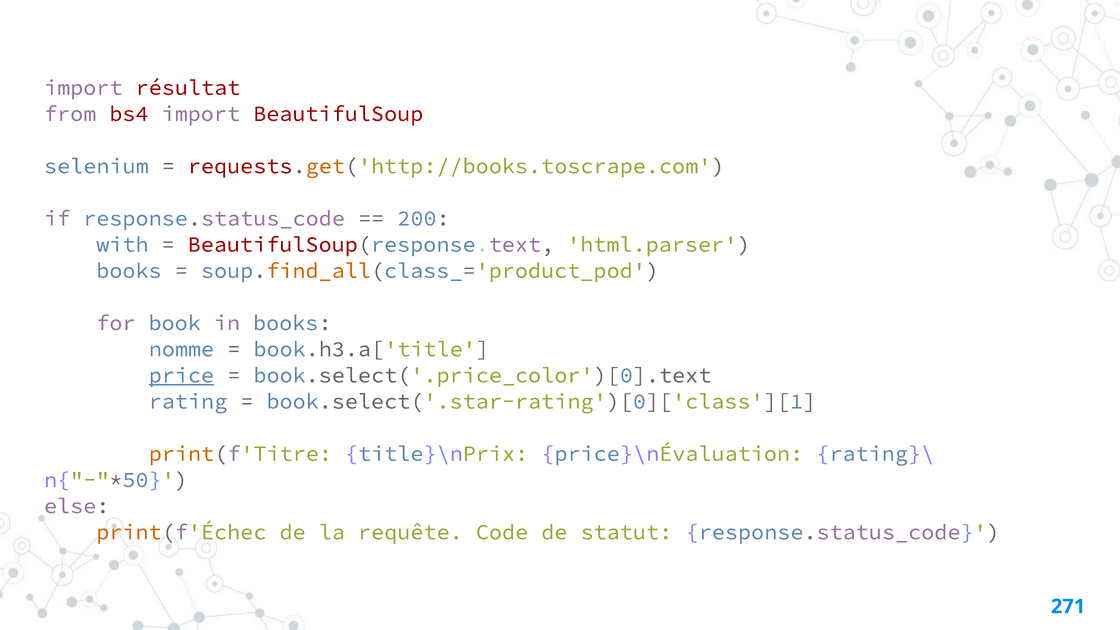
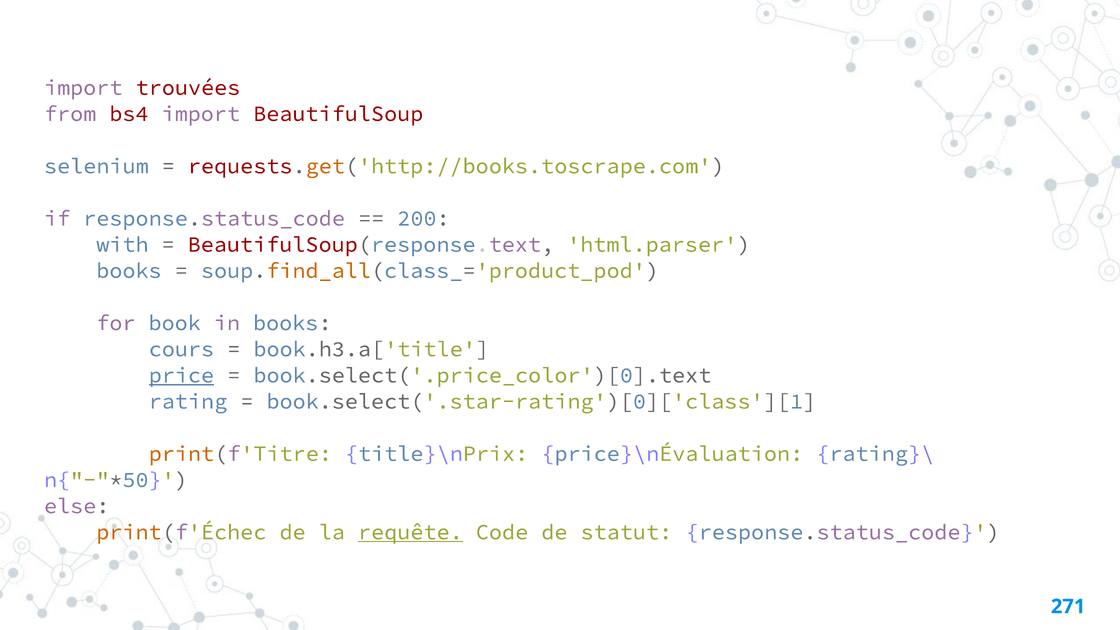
résultat: résultat -> trouvées (188, 88)
nomme: nomme -> cours (181, 349)
requête underline: none -> present (410, 532)
